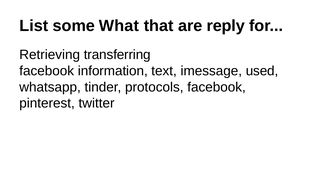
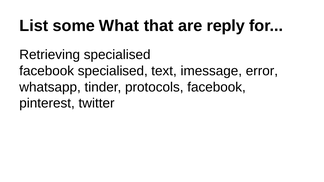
Retrieving transferring: transferring -> specialised (117, 55)
facebook information: information -> specialised (113, 71)
used: used -> error (262, 71)
